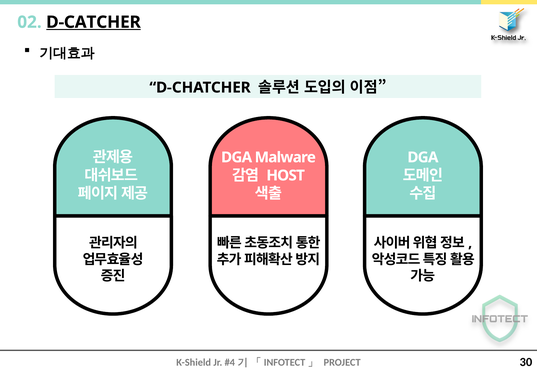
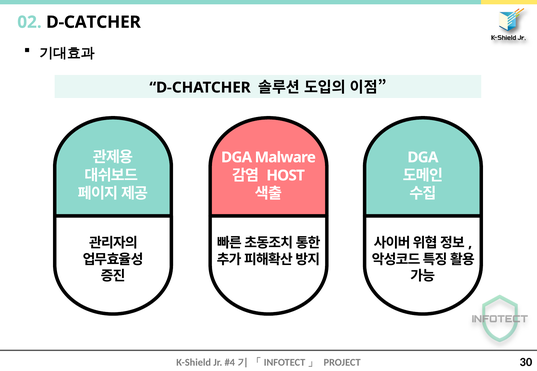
D-CATCHER underline: present -> none (93, 22)
